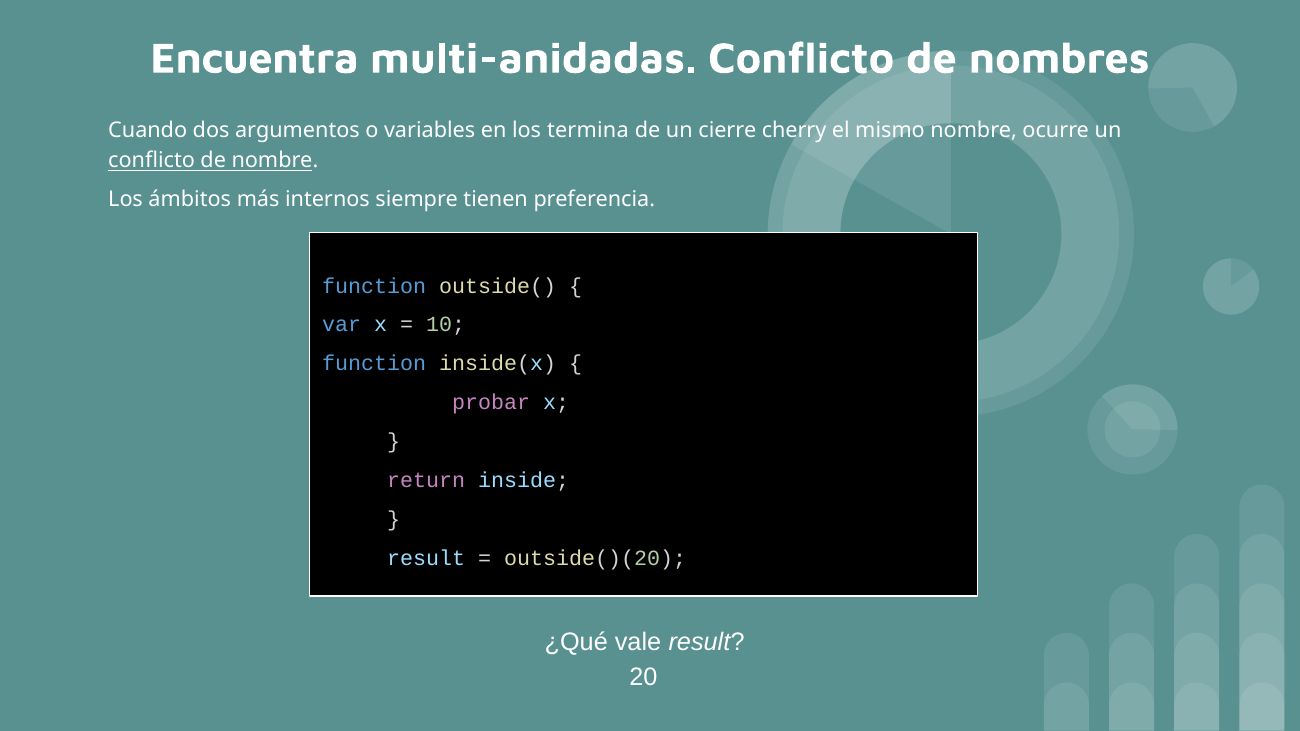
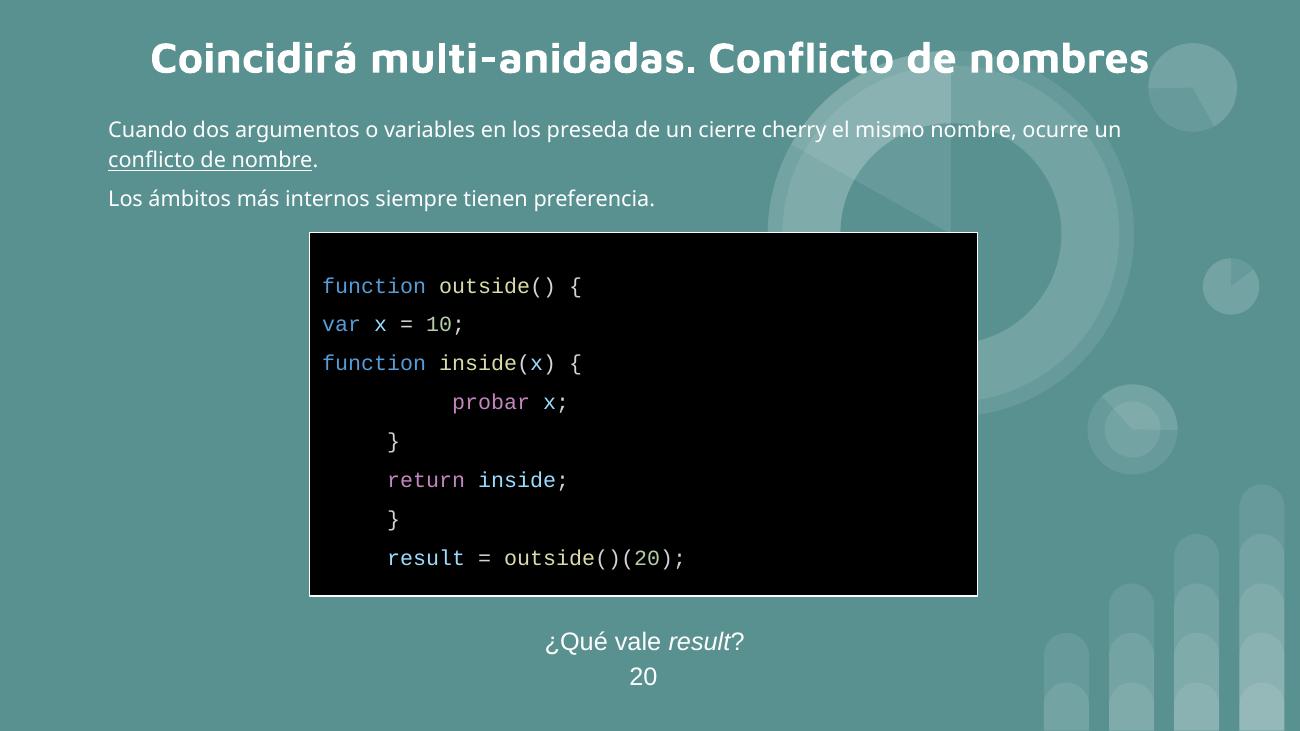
Encuentra: Encuentra -> Coincidirá (254, 58)
termina: termina -> preseda (588, 131)
